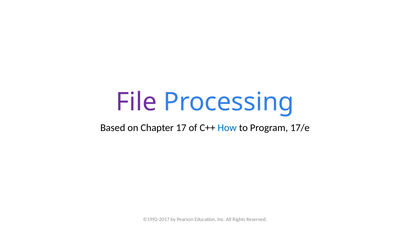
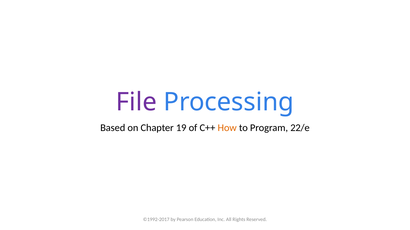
17: 17 -> 19 (181, 128)
How colour: blue -> orange (227, 128)
17/e: 17/e -> 22/e (300, 128)
